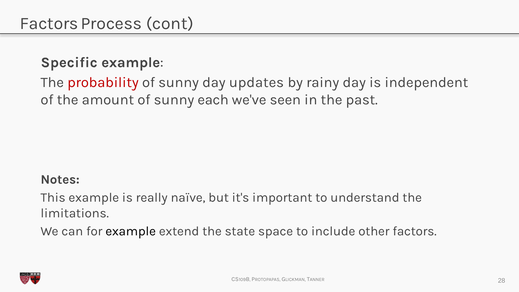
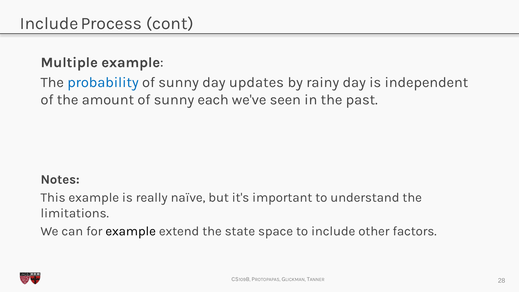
Factors: Factors -> Include (49, 23)
Specific: Specific -> Multiple (69, 62)
probability colour: red -> blue (103, 83)
